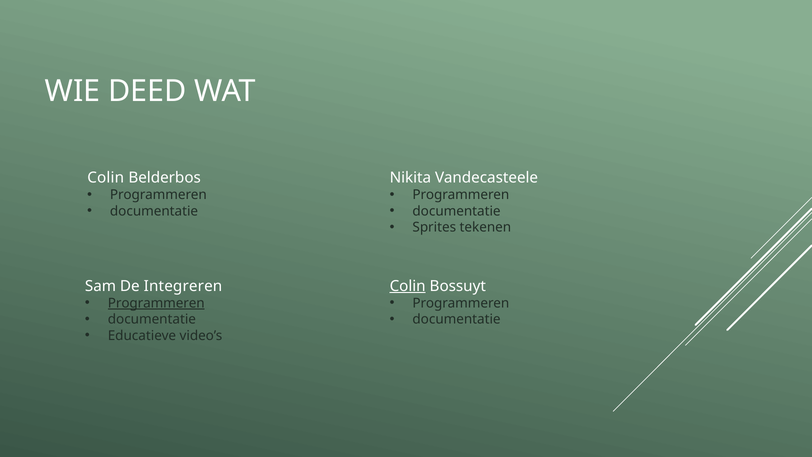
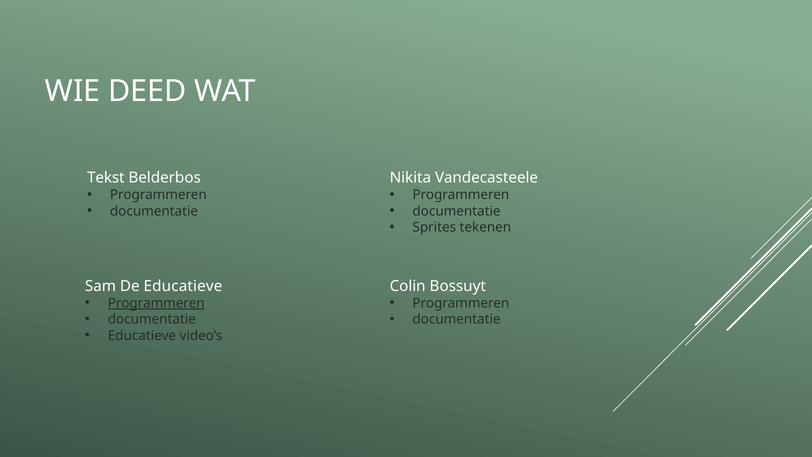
Colin: Colin -> Tekst (106, 178)
Colin underline: present -> none (408, 286)
De Integreren: Integreren -> Educatieve (183, 286)
